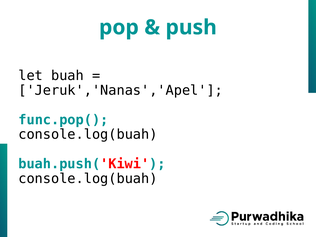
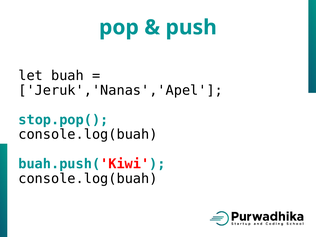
func.pop(: func.pop( -> stop.pop( (63, 120)
